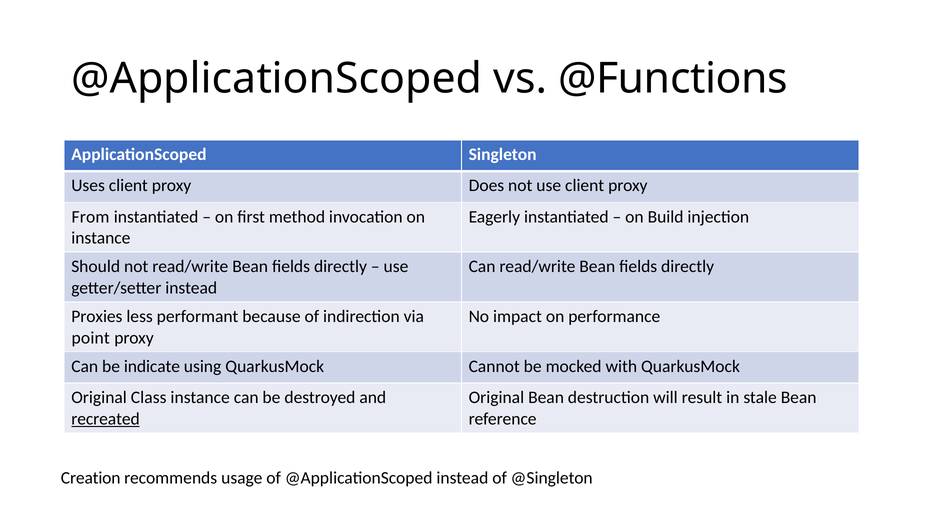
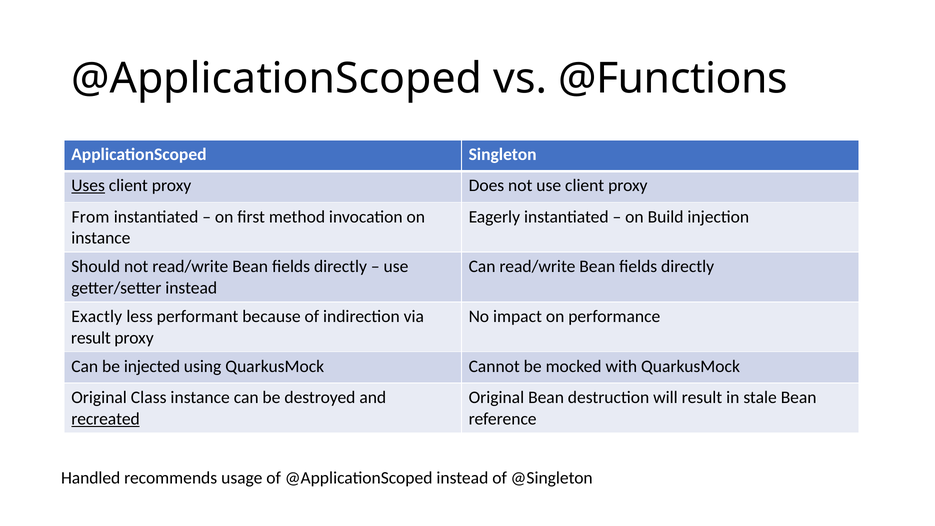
Uses underline: none -> present (88, 186)
Proxies: Proxies -> Exactly (97, 316)
point: point -> result (91, 338)
indicate: indicate -> injected (152, 366)
Creation: Creation -> Handled (91, 478)
